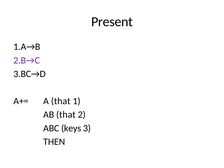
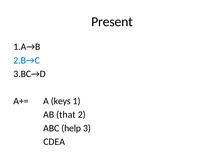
2.B→C colour: purple -> blue (27, 60)
A that: that -> keys (61, 101)
keys: keys -> help (71, 128)
THEN: THEN -> CDEA (54, 142)
